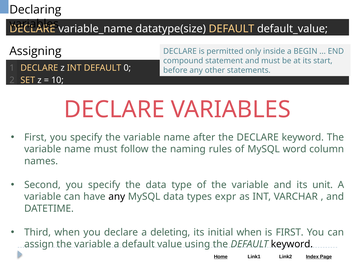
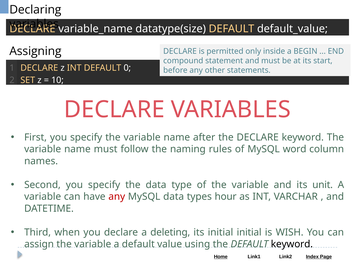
any colour: black -> red (117, 196)
expr: expr -> hour (226, 196)
initial when: when -> initial (249, 232)
is FIRST: FIRST -> WISH (290, 232)
